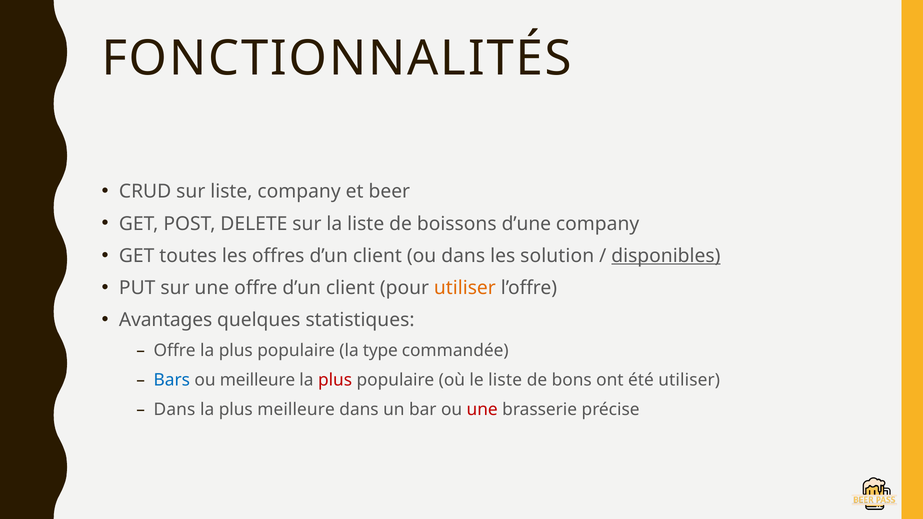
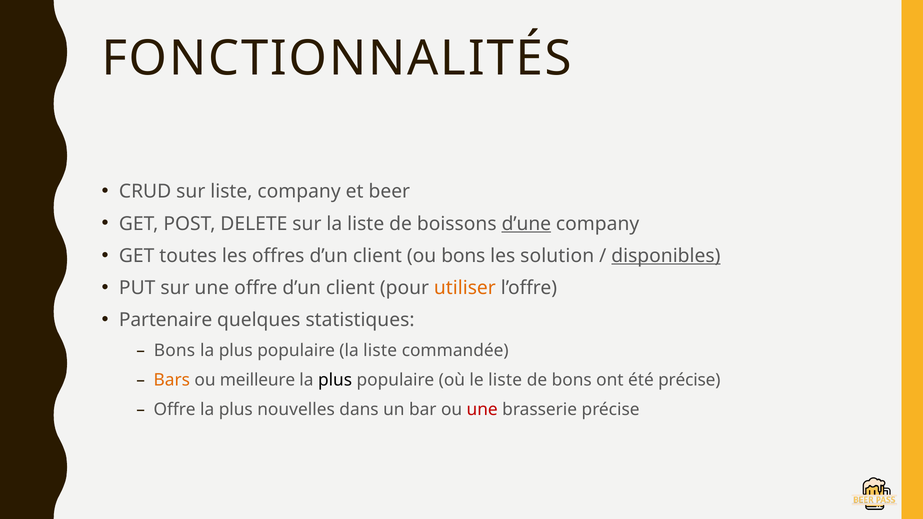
d’une underline: none -> present (526, 224)
ou dans: dans -> bons (463, 256)
Avantages: Avantages -> Partenaire (166, 320)
Offre: Offre -> Bons (174, 351)
populaire la type: type -> liste (380, 351)
Bars colour: blue -> orange (172, 380)
plus colour: red -> black (335, 380)
été utiliser: utiliser -> précise (689, 380)
Dans: Dans -> Offre (175, 410)
plus meilleure: meilleure -> nouvelles (296, 410)
